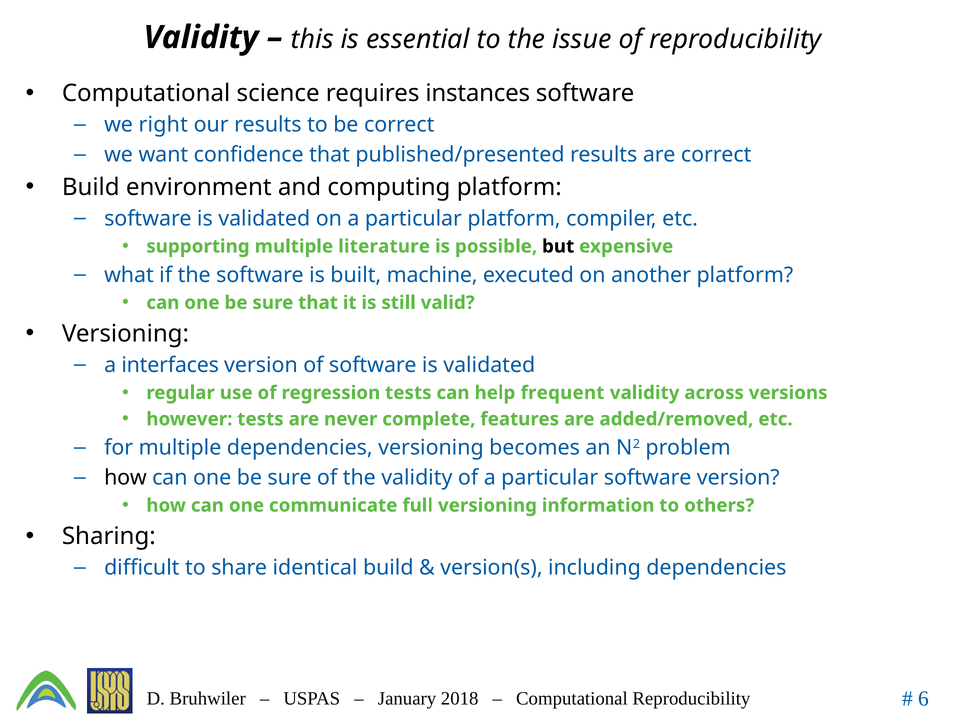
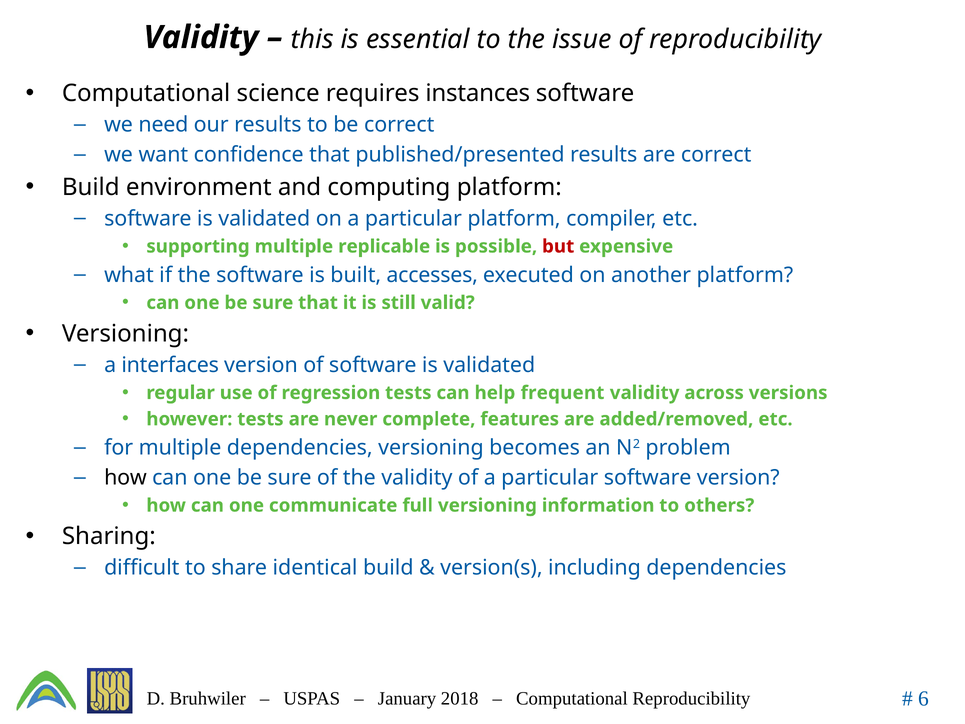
right: right -> need (163, 125)
literature: literature -> replicable (384, 246)
but colour: black -> red (558, 246)
machine: machine -> accesses (432, 275)
